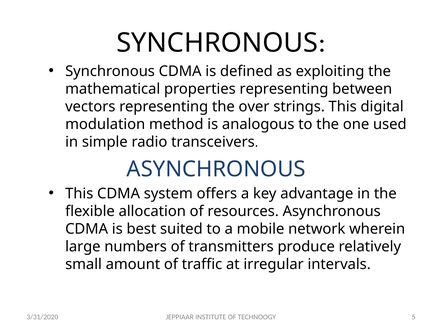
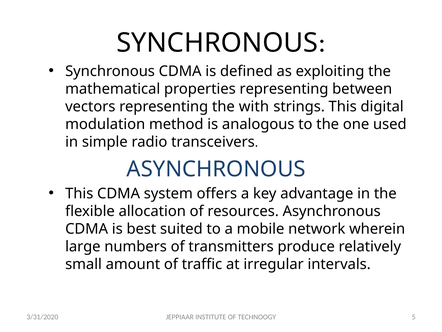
over: over -> with (254, 106)
